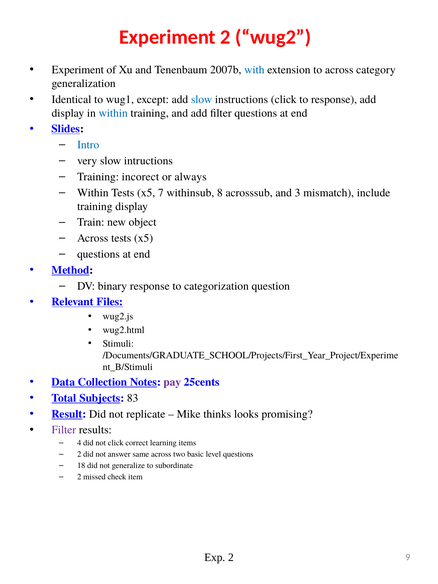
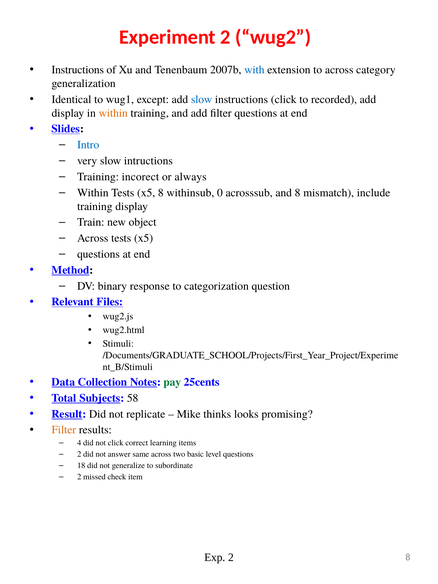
Experiment: Experiment -> Instructions (78, 70)
to response: response -> recorded (334, 99)
within colour: blue -> orange (113, 113)
x5 7: 7 -> 8 (161, 193)
8: 8 -> 0 (220, 193)
and 3: 3 -> 8 (298, 193)
pay colour: purple -> green (172, 382)
83: 83 -> 58 (133, 398)
Filter colour: purple -> orange (64, 430)
2 9: 9 -> 8 (408, 557)
